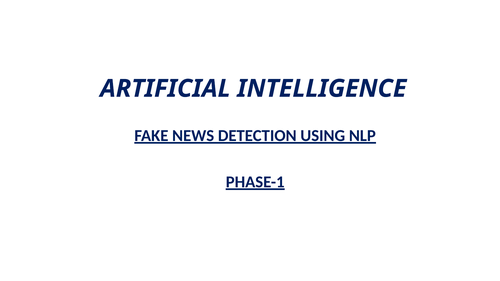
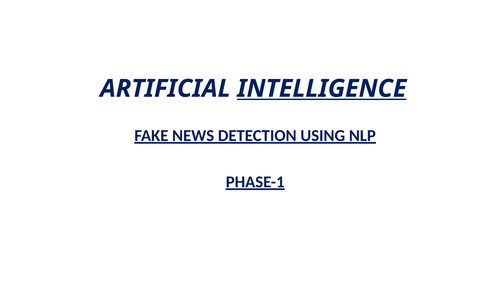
INTELLIGENCE underline: none -> present (322, 89)
